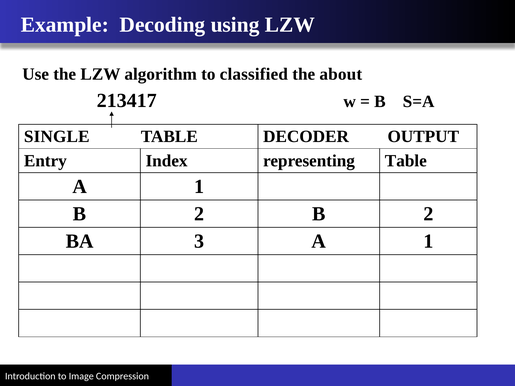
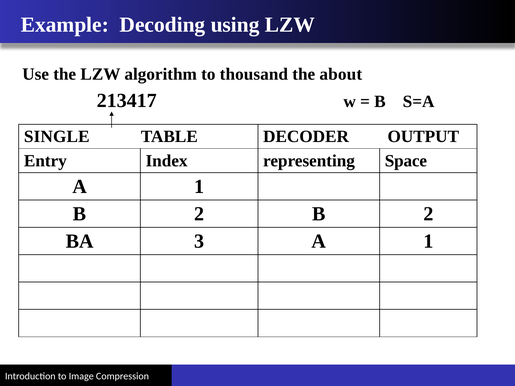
classified: classified -> thousand (254, 74)
representing Table: Table -> Space (406, 161)
